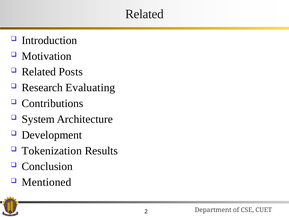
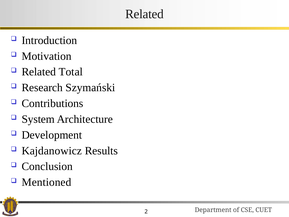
Posts: Posts -> Total (71, 72)
Evaluating: Evaluating -> Szymański (90, 88)
Tokenization: Tokenization -> Kajdanowicz (52, 151)
